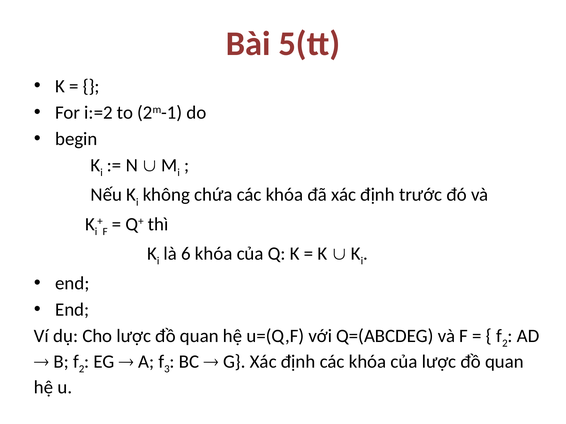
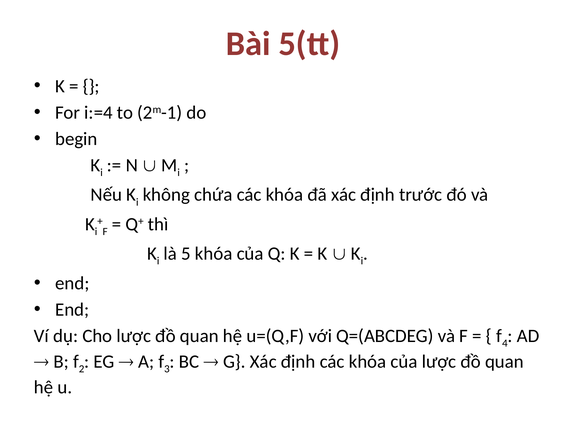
i:=2: i:=2 -> i:=4 (98, 113)
6: 6 -> 5 (186, 254)
2: 2 -> 4 (505, 344)
